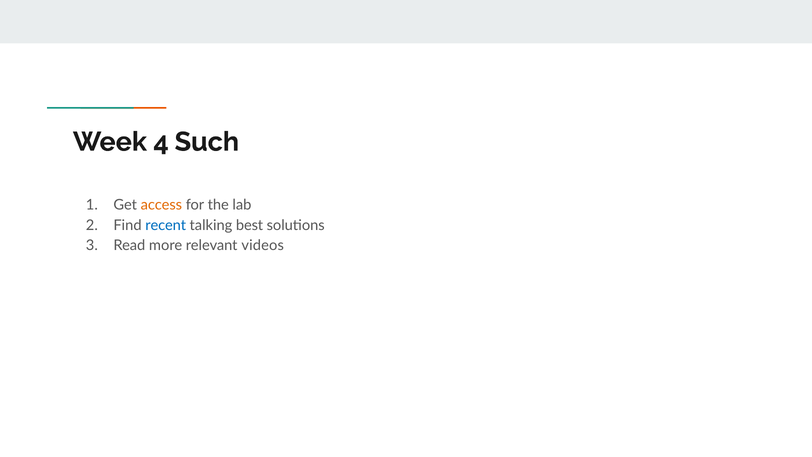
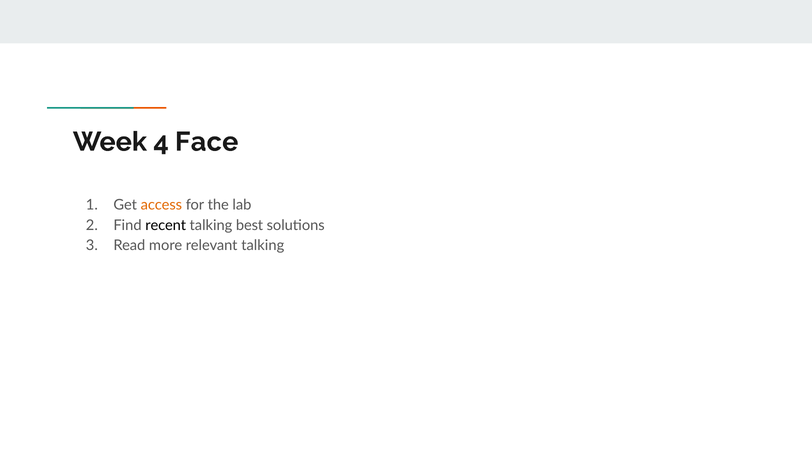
Such: Such -> Face (207, 142)
recent colour: blue -> black (166, 225)
relevant videos: videos -> talking (263, 245)
